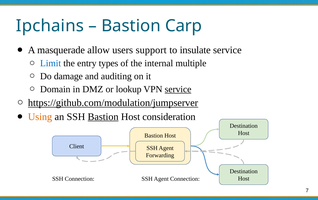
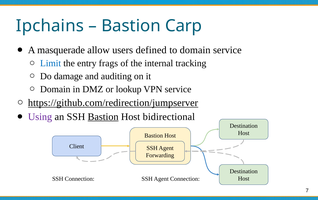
support: support -> defined (151, 50)
to insulate: insulate -> domain (195, 50)
types: types -> frags (108, 63)
multiple: multiple -> tracking (191, 63)
service underline: present -> none (178, 89)
https://github.com/modulation/jumpserver: https://github.com/modulation/jumpserver -> https://github.com/redirection/jumpserver (113, 103)
Using colour: orange -> purple (40, 117)
consideration: consideration -> bidirectional (169, 117)
